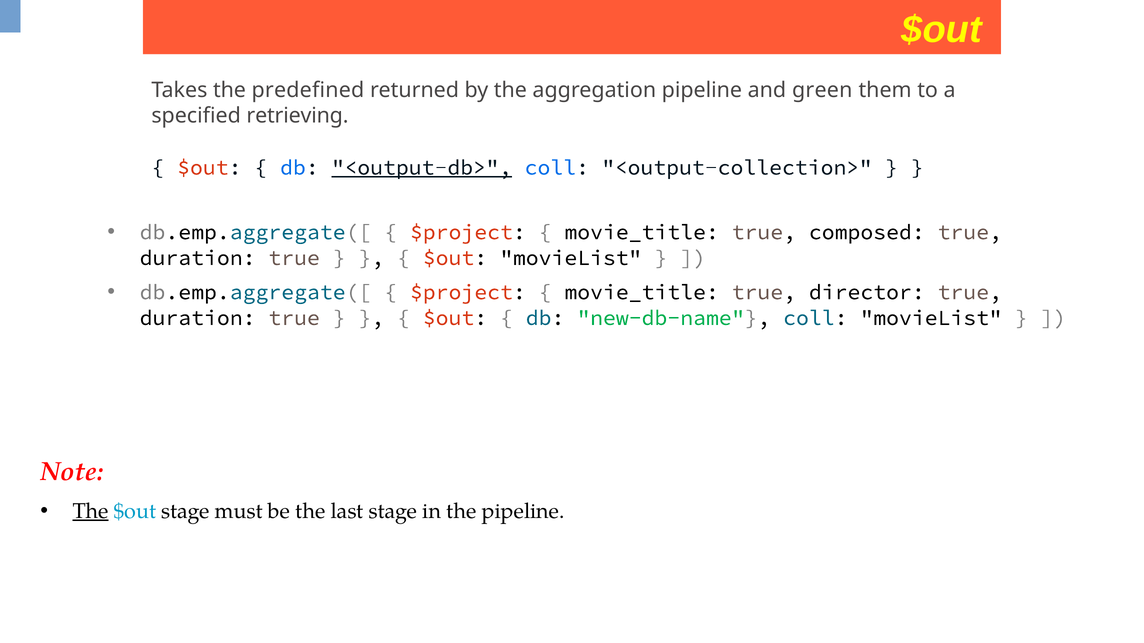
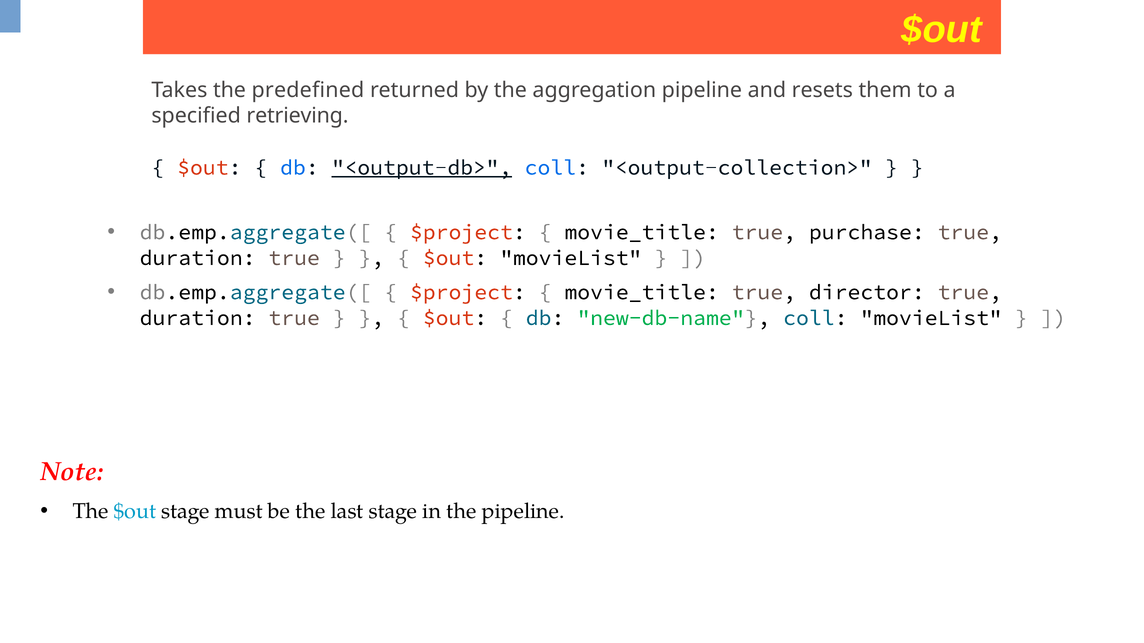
green: green -> resets (822, 90)
composed: composed -> purchase (867, 232)
The underline: present -> none (91, 512)
